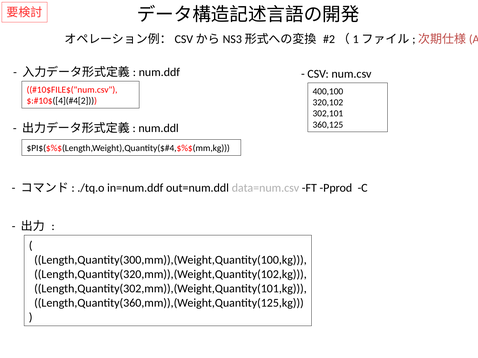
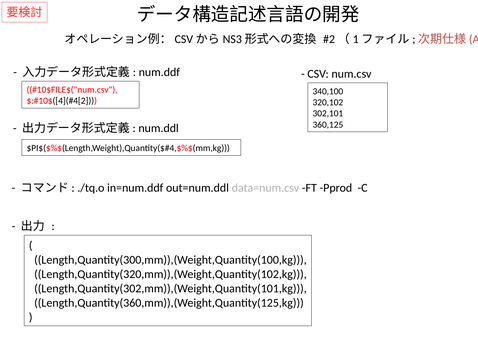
400,100: 400,100 -> 340,100 (328, 91)
